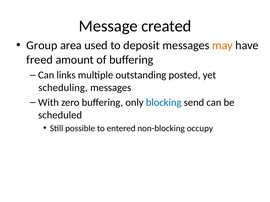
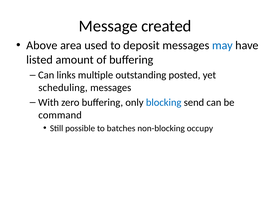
Group: Group -> Above (42, 45)
may colour: orange -> blue (222, 45)
freed: freed -> listed (40, 60)
scheduled: scheduled -> command (60, 115)
entered: entered -> batches (121, 129)
